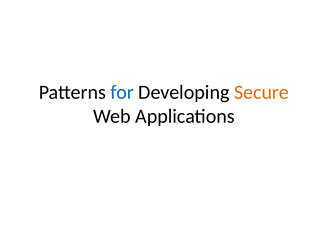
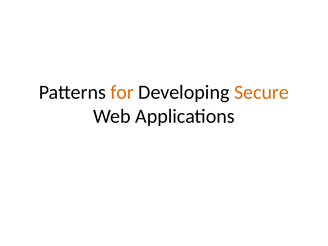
for colour: blue -> orange (122, 92)
